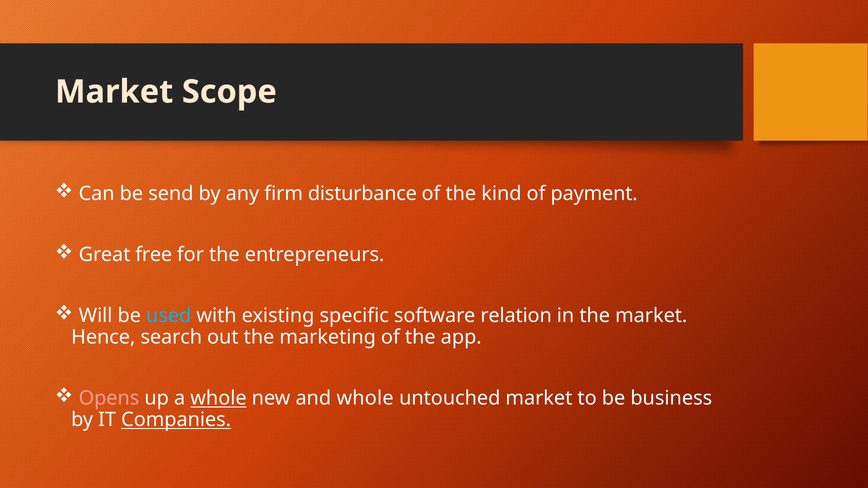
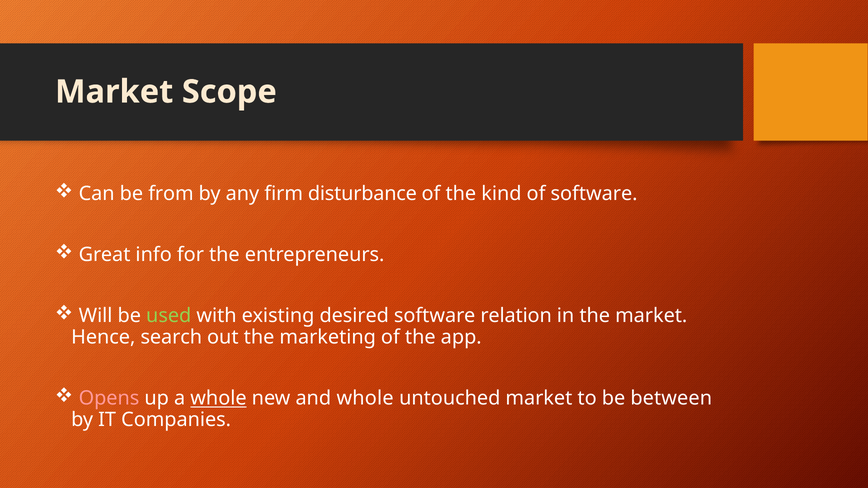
send: send -> from (171, 194)
of payment: payment -> software (594, 194)
free: free -> info (154, 255)
used colour: light blue -> light green (169, 316)
specific: specific -> desired (354, 316)
business: business -> between (671, 399)
Companies underline: present -> none (176, 420)
